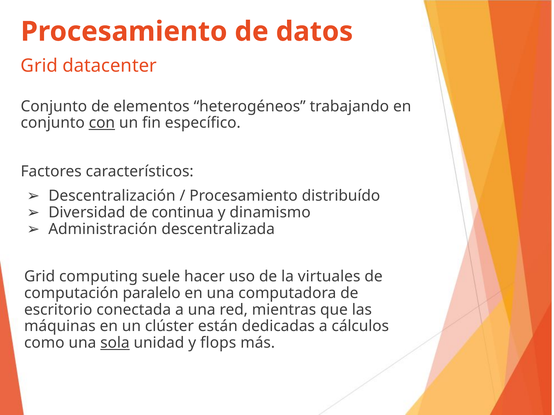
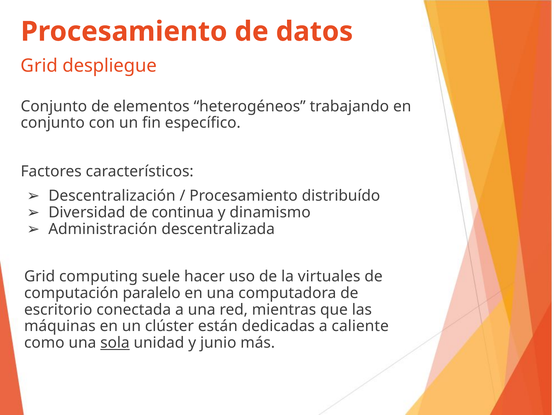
datacenter: datacenter -> despliegue (110, 66)
con underline: present -> none (102, 123)
cálculos: cálculos -> caliente (360, 327)
flops: flops -> junio (218, 343)
